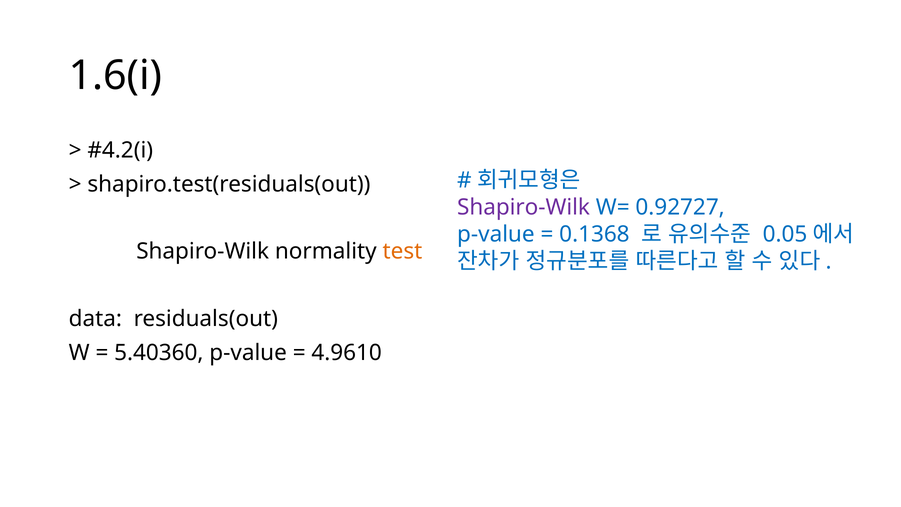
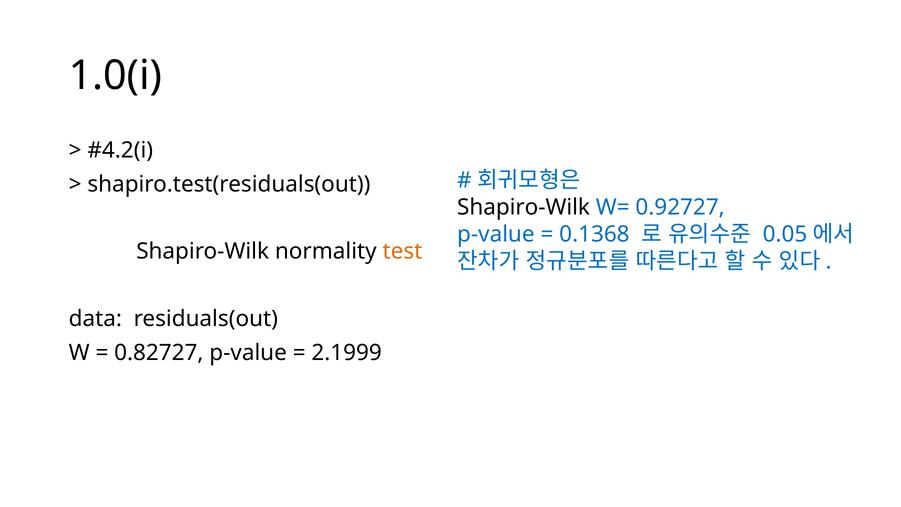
1.6(i: 1.6(i -> 1.0(i (116, 76)
Shapiro-Wilk colour: purple -> black (524, 207)
5.40360: 5.40360 -> 0.82727 (159, 353)
4.9610: 4.9610 -> 2.1999 (347, 353)
